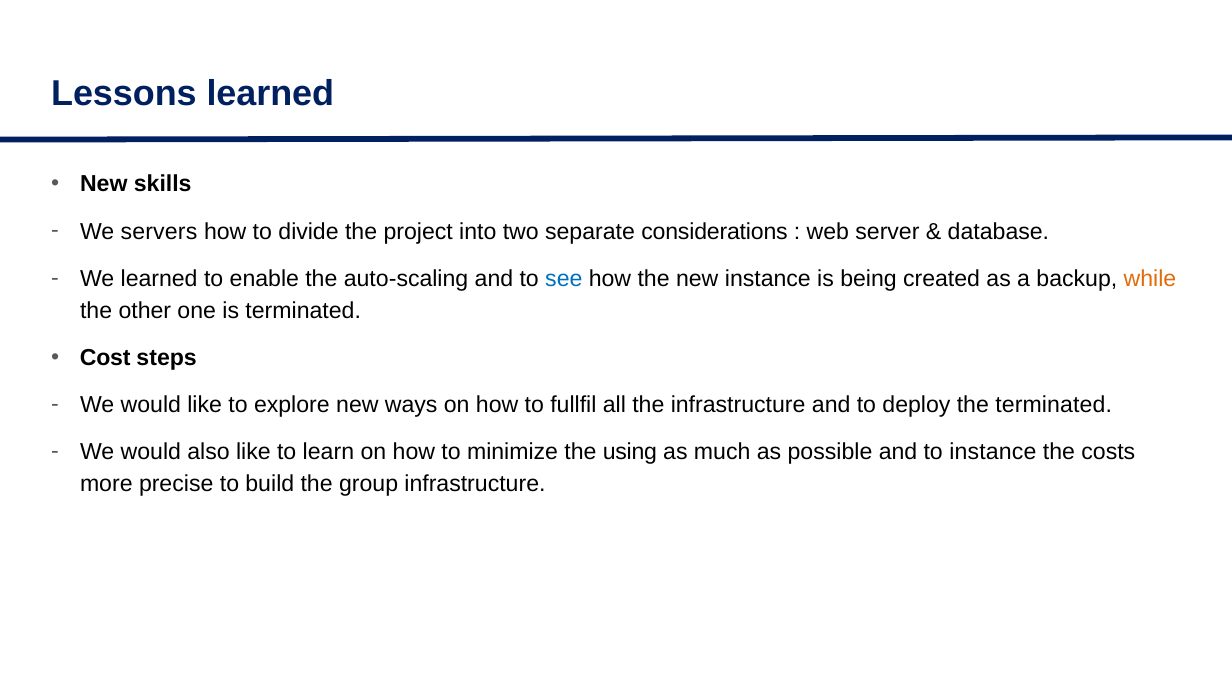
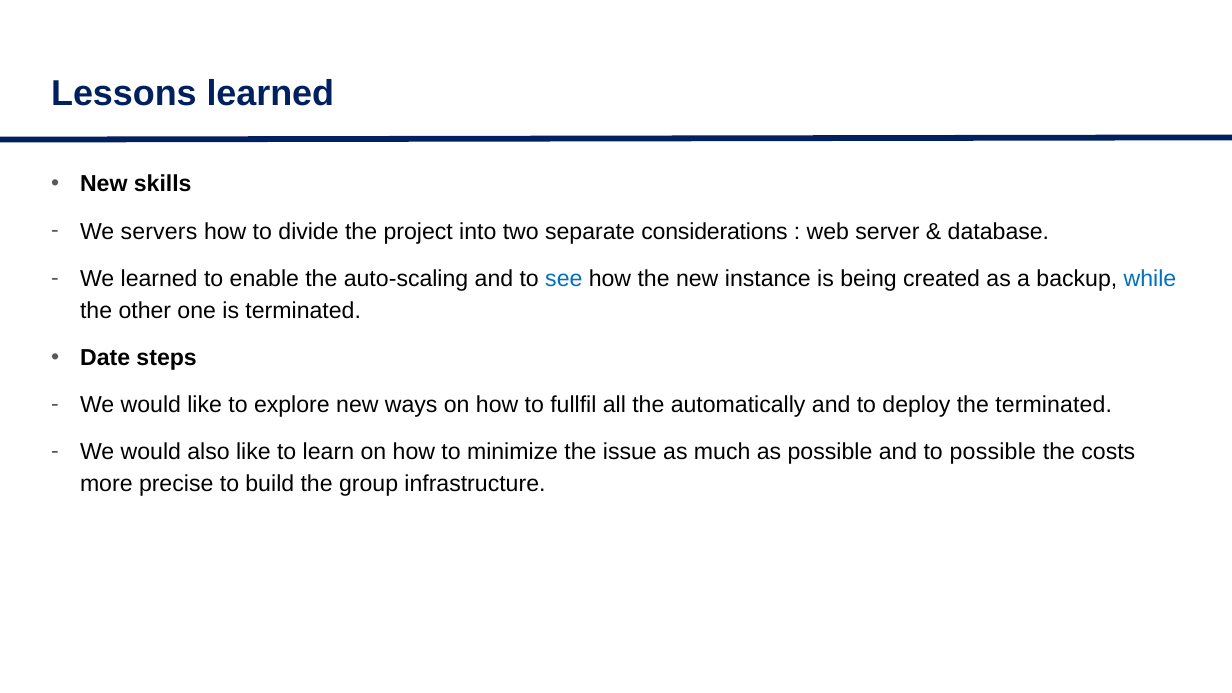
while colour: orange -> blue (1150, 279)
Cost: Cost -> Date (105, 358)
the infrastructure: infrastructure -> automatically (738, 405)
using: using -> issue (630, 452)
to instance: instance -> possible (993, 452)
